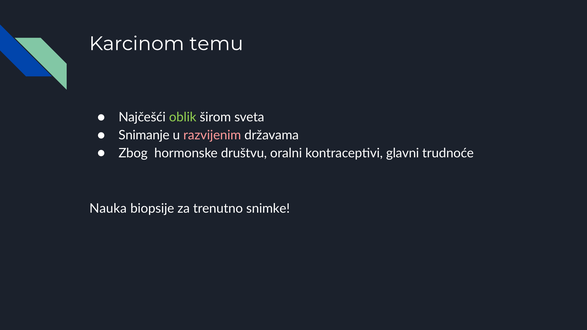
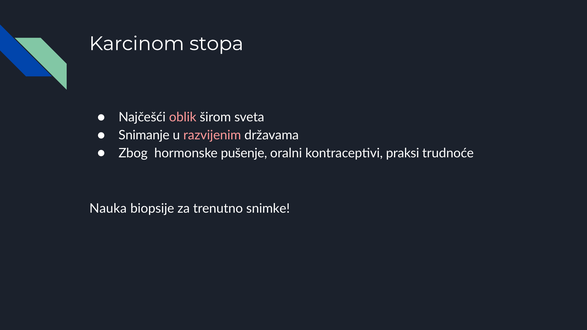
temu: temu -> stopa (216, 44)
oblik colour: light green -> pink (183, 117)
društvu: društvu -> pušenje (244, 153)
glavni: glavni -> praksi (403, 153)
